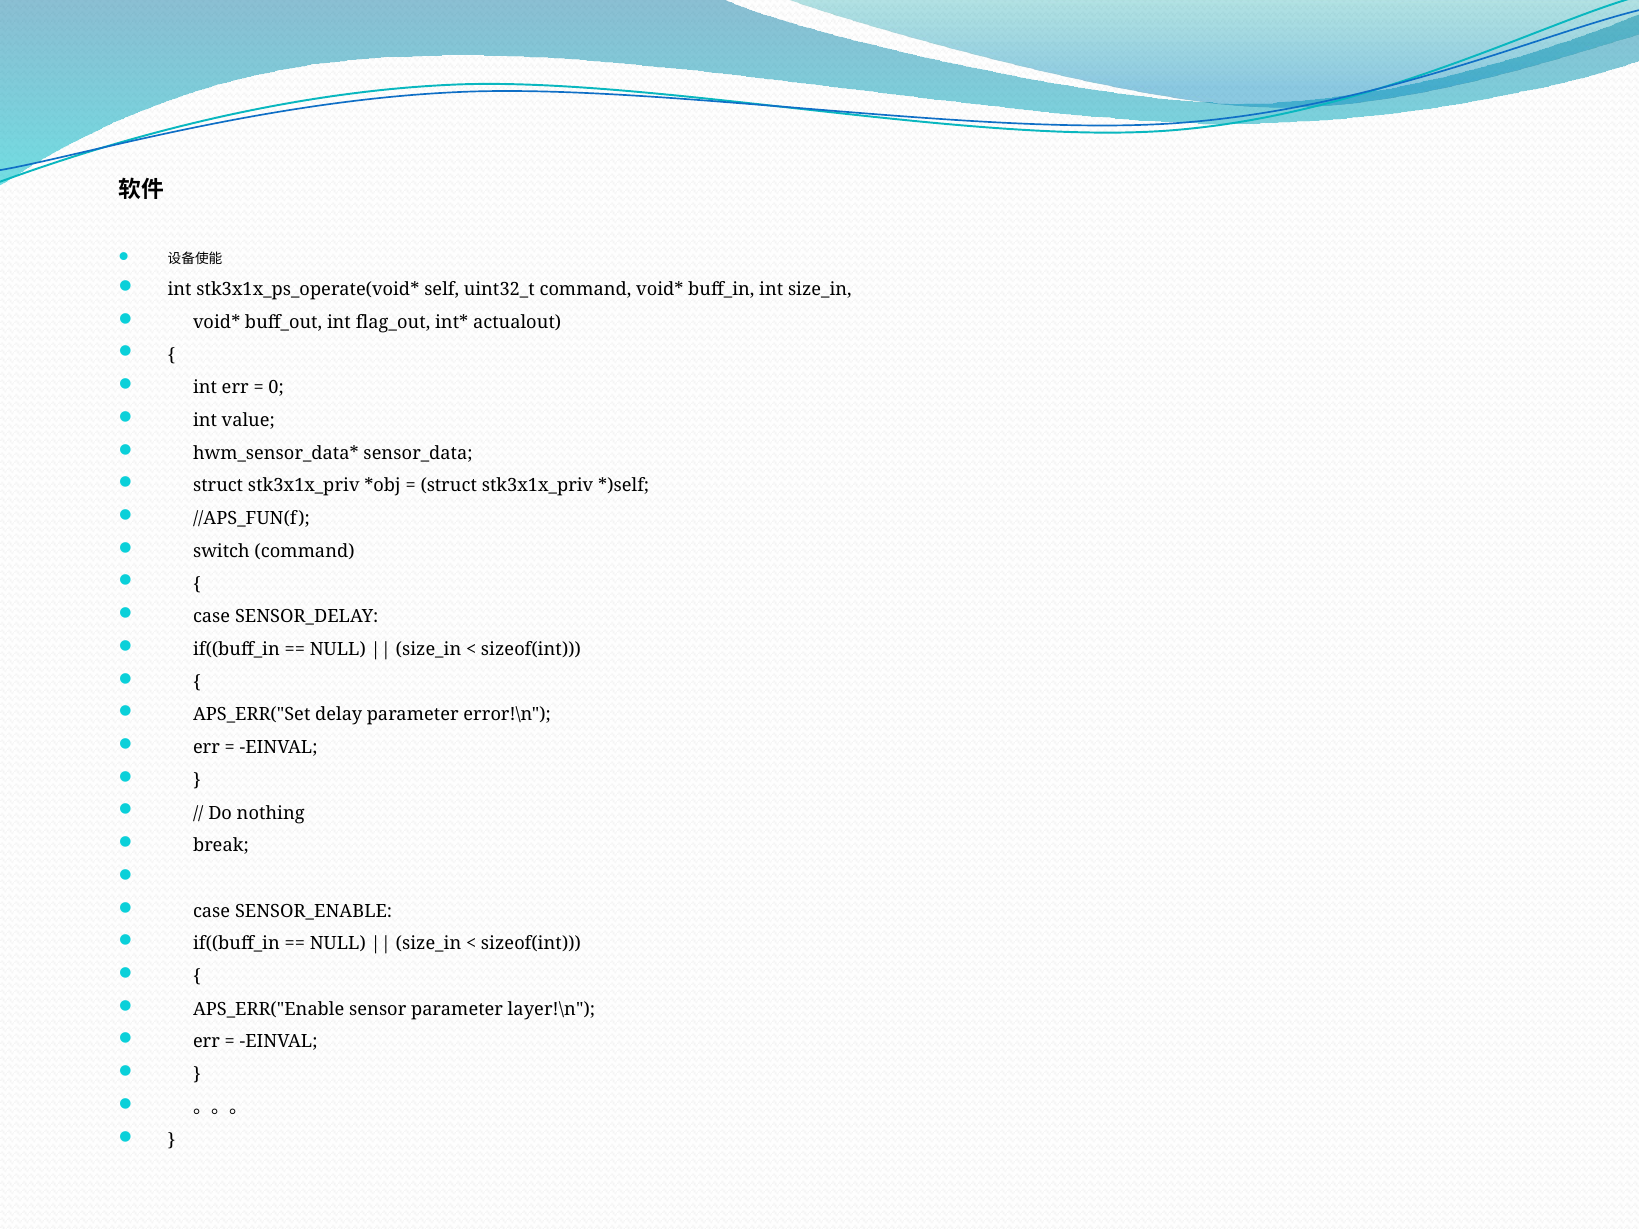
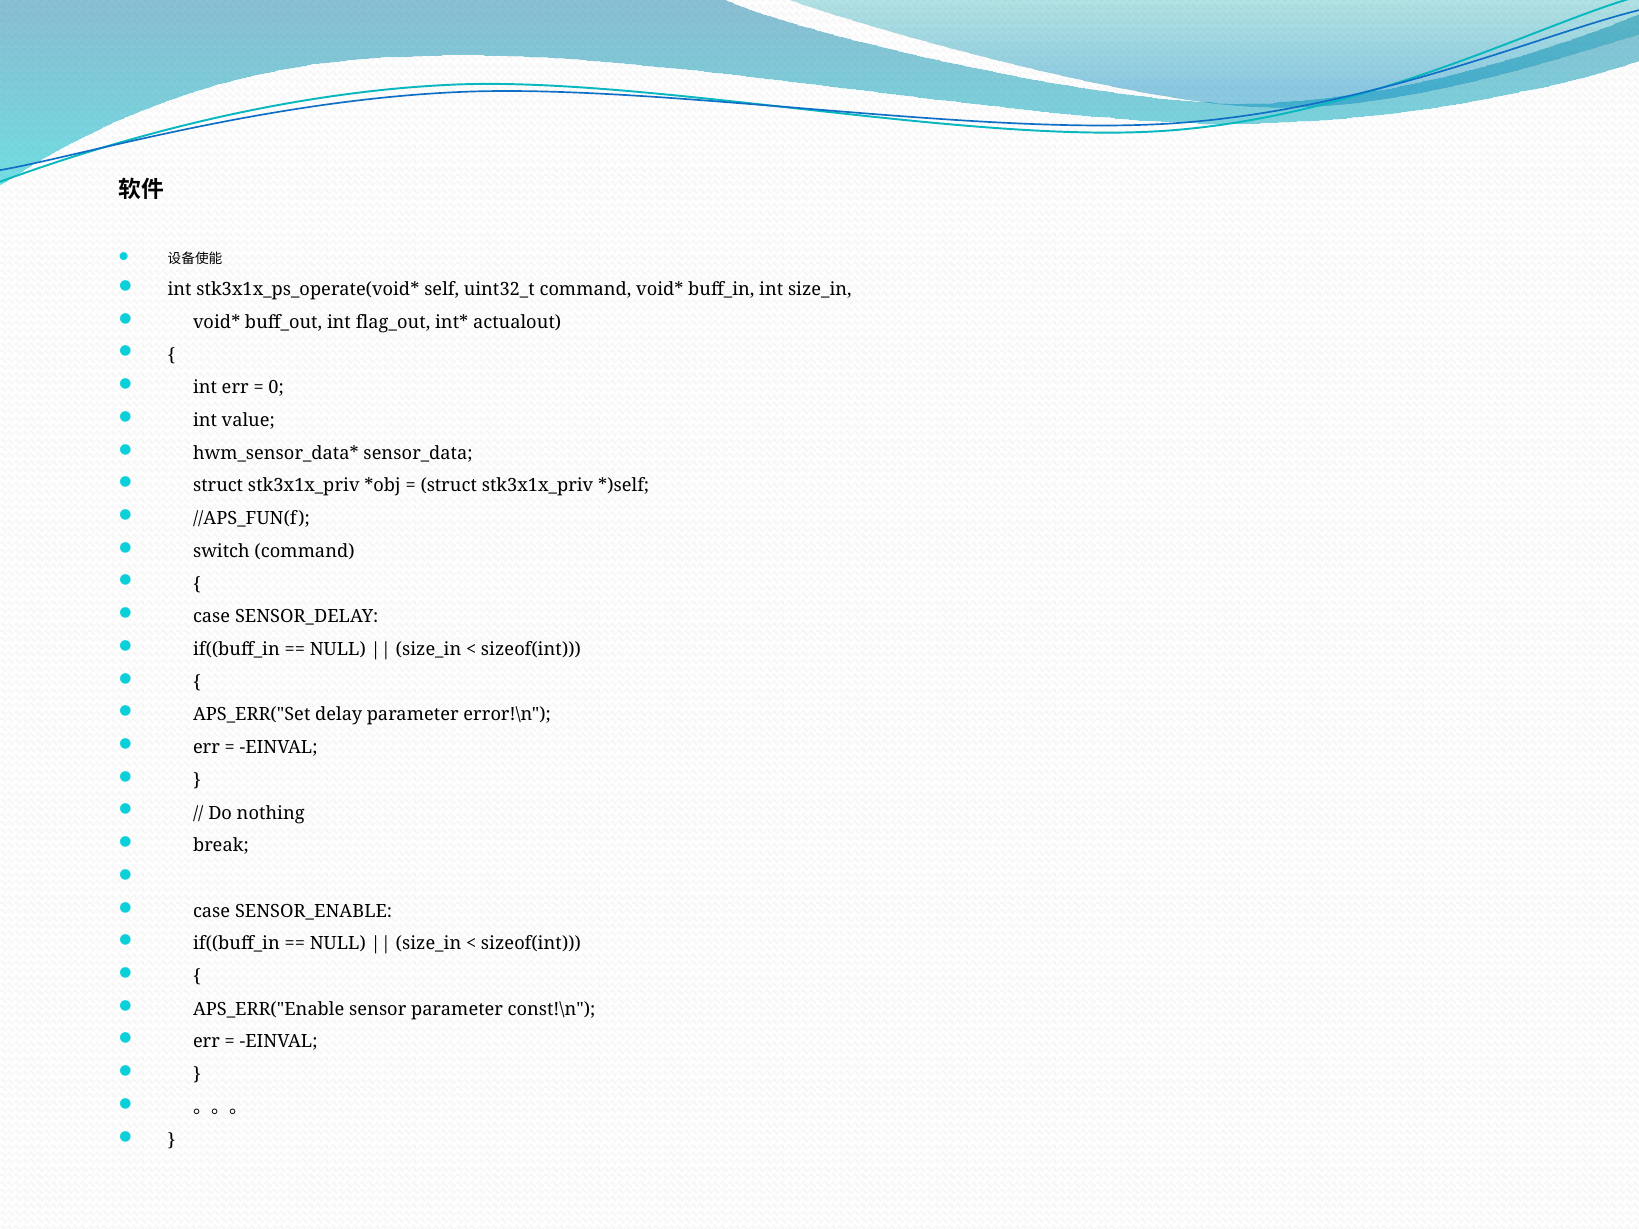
layer!\n: layer!\n -> const!\n (552, 1009)
